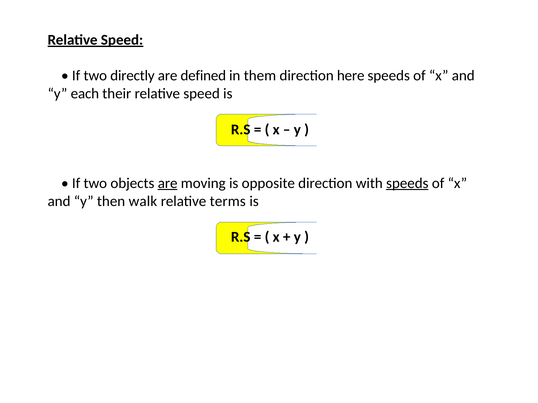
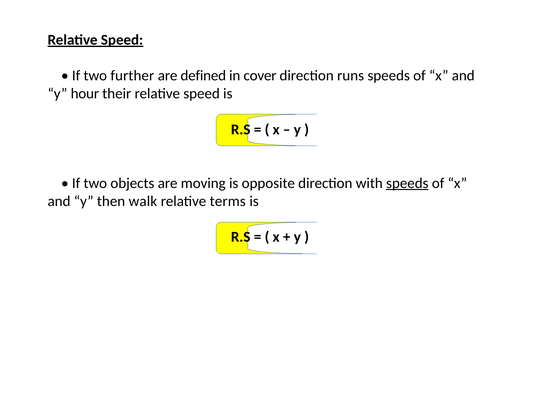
directly: directly -> further (132, 76)
them: them -> cover (260, 76)
here: here -> runs (351, 76)
each: each -> hour (85, 94)
are underline: present -> none (168, 183)
